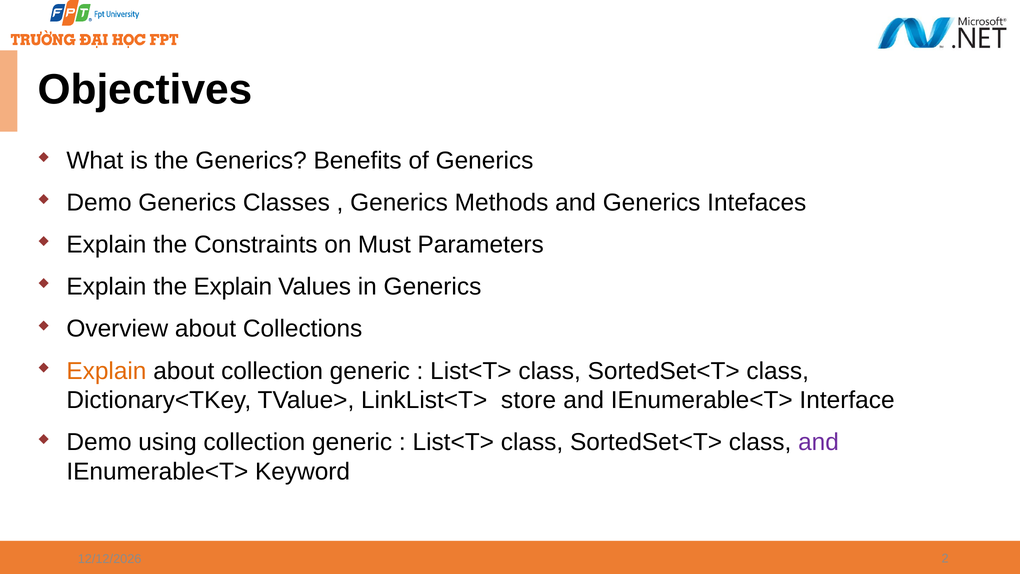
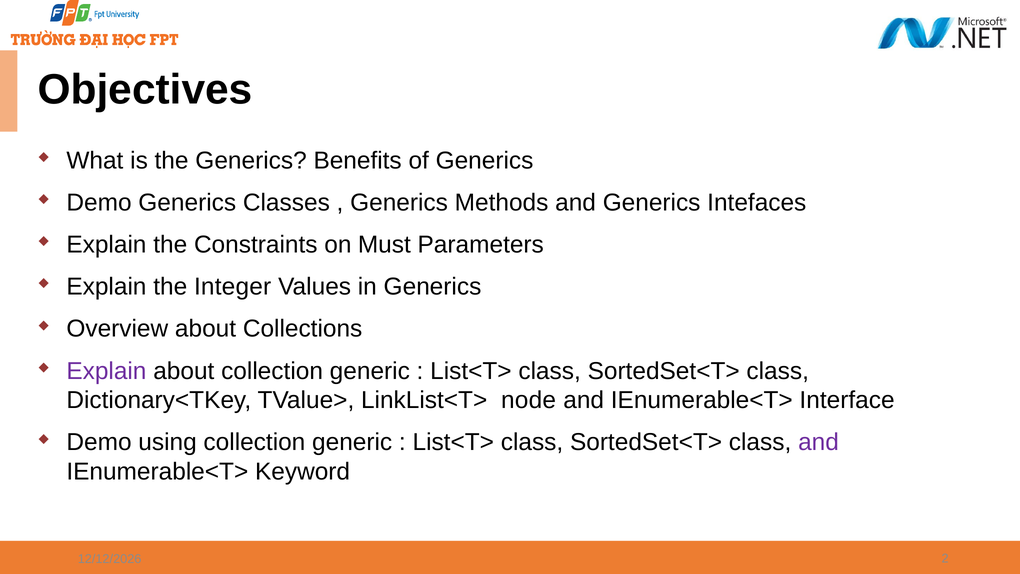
the Explain: Explain -> Integer (233, 287)
Explain colour: orange -> purple (106, 371)
store: store -> node (529, 400)
